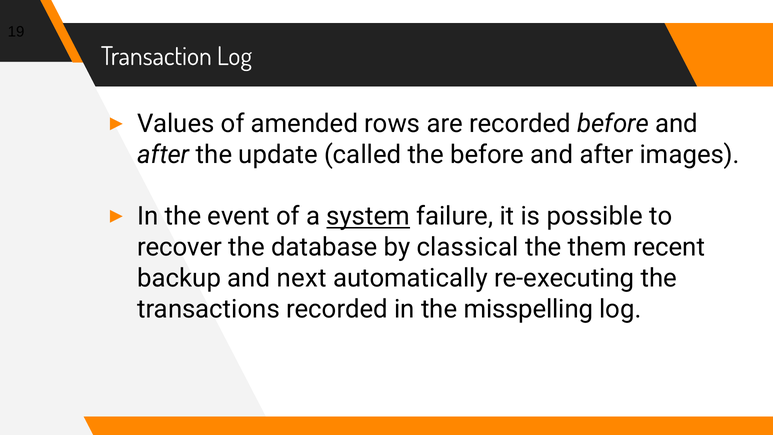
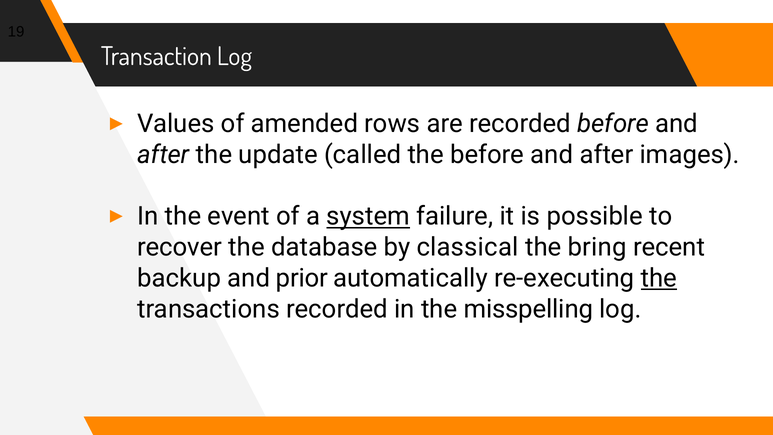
them: them -> bring (597, 247)
next: next -> prior (302, 278)
the underline: none -> present (659, 278)
